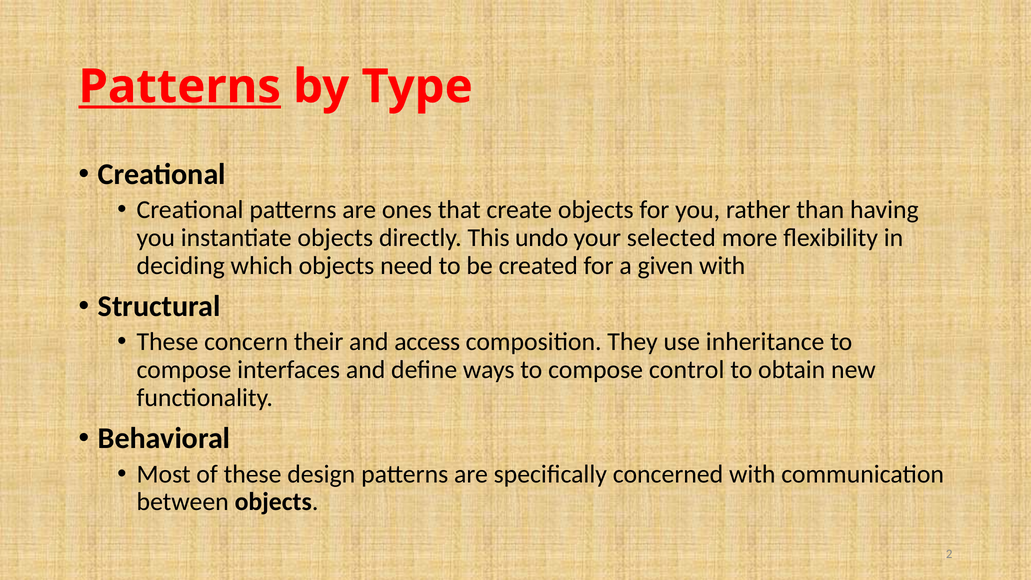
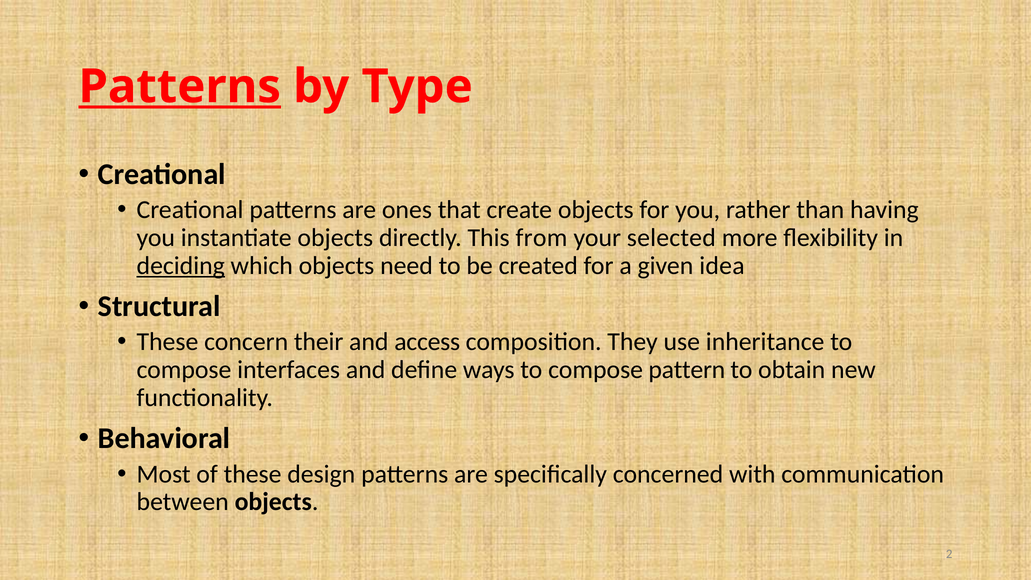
undo: undo -> from (541, 238)
deciding underline: none -> present (181, 266)
given with: with -> idea (722, 266)
control: control -> pattern (687, 370)
